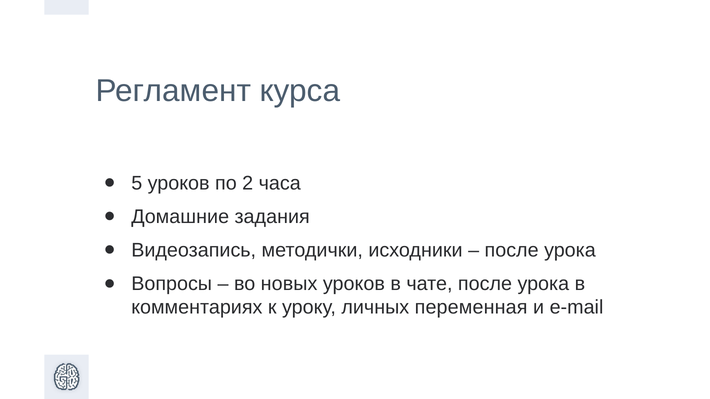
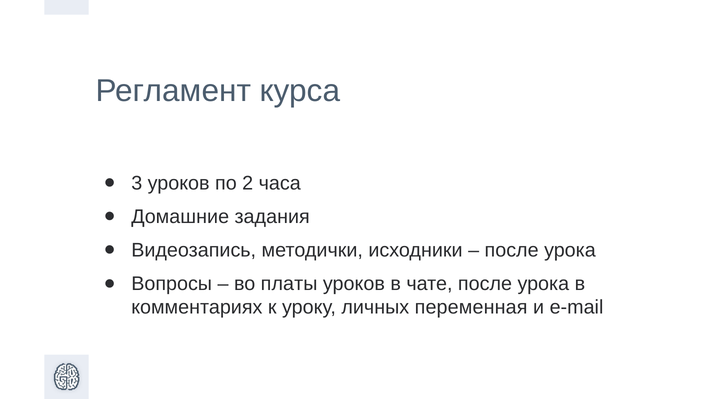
5: 5 -> 3 (137, 183)
новых: новых -> платы (289, 284)
